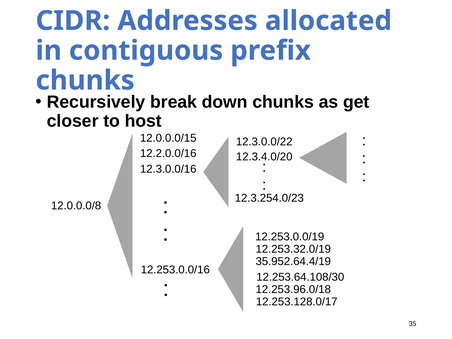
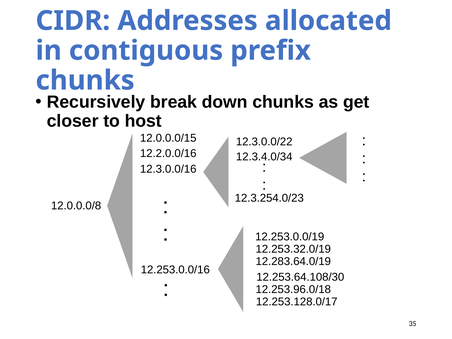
12.3.4.0/20: 12.3.4.0/20 -> 12.3.4.0/34 (264, 157)
35.952.64.4/19: 35.952.64.4/19 -> 12.283.64.0/19 (293, 262)
